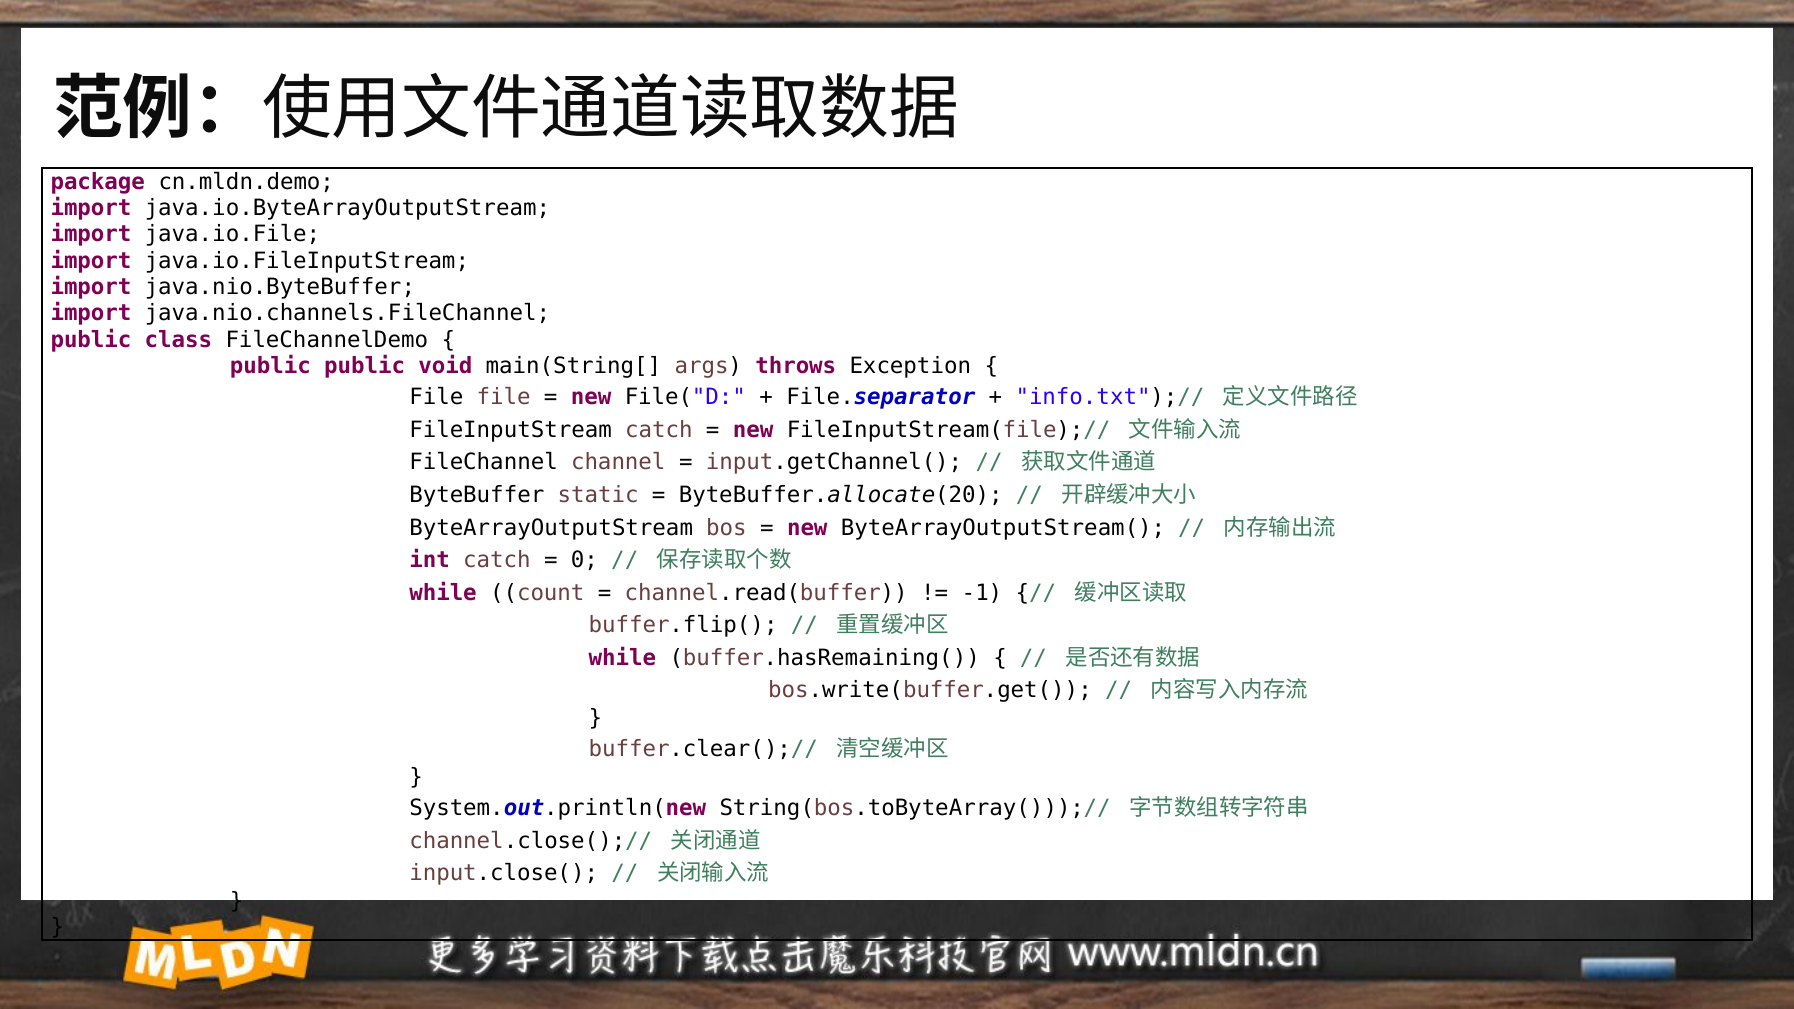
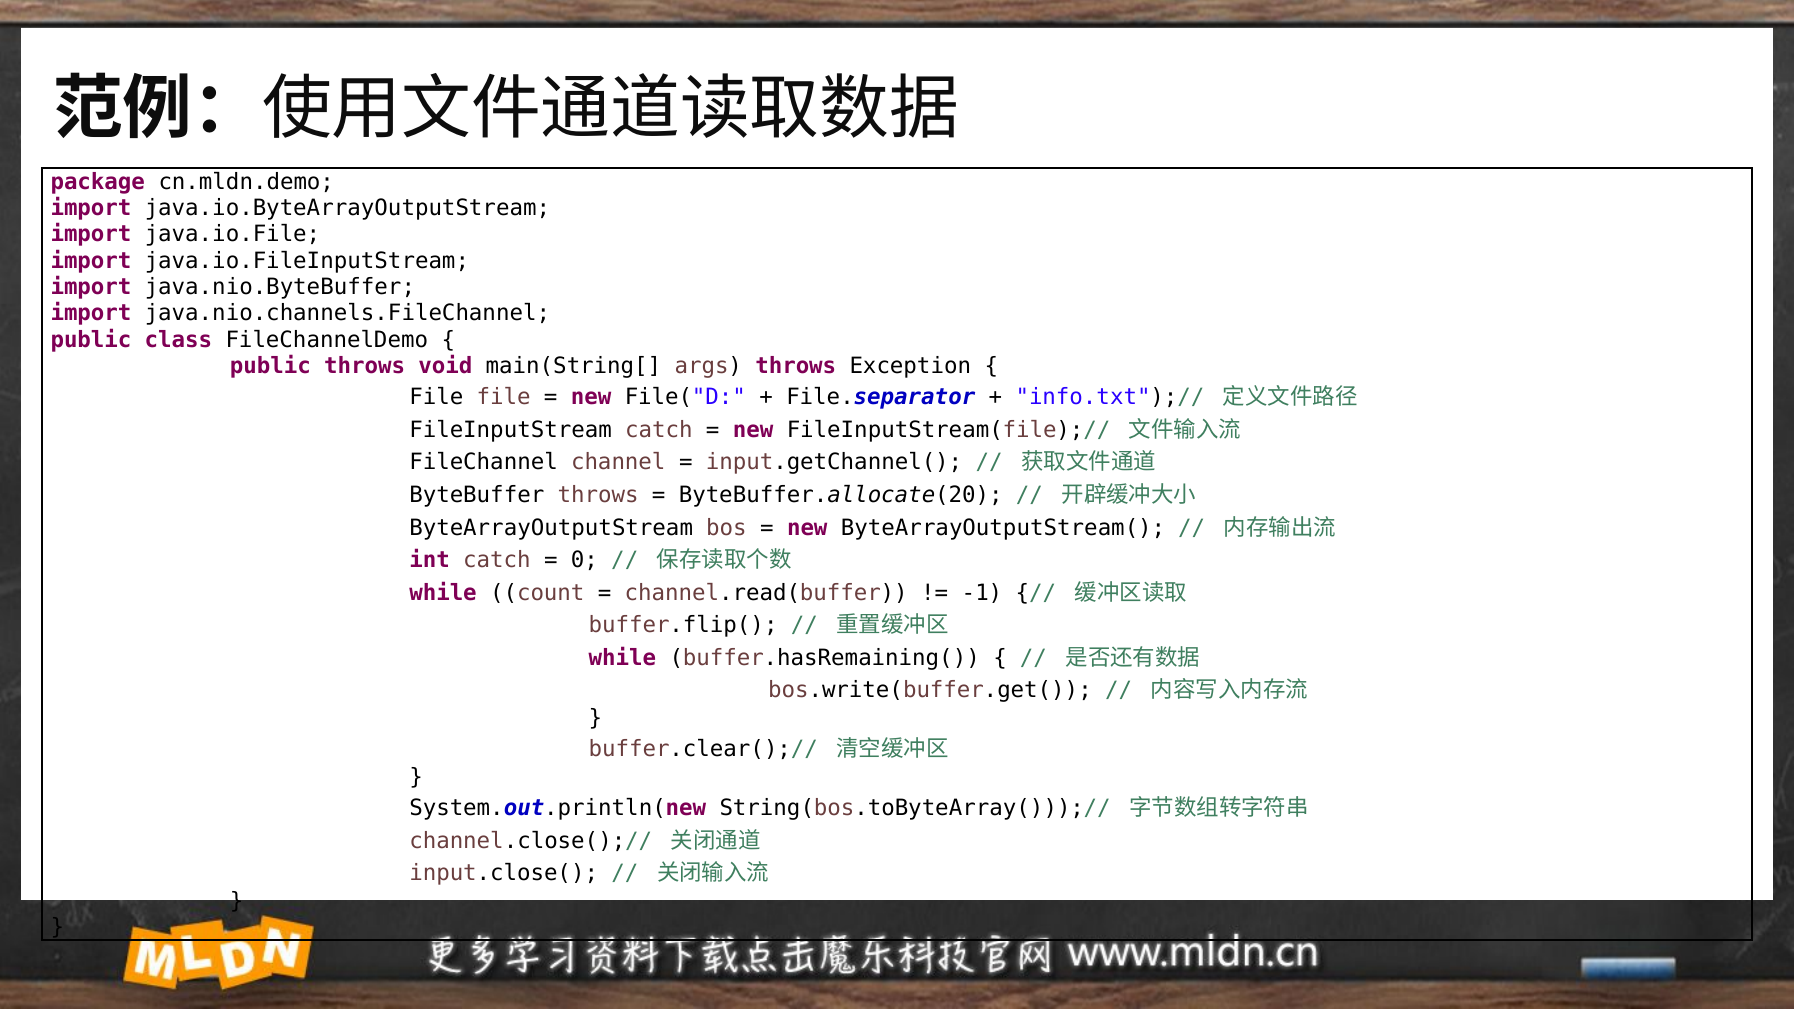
public public: public -> throws (365, 366)
ByteBuffer static: static -> throws (598, 495)
